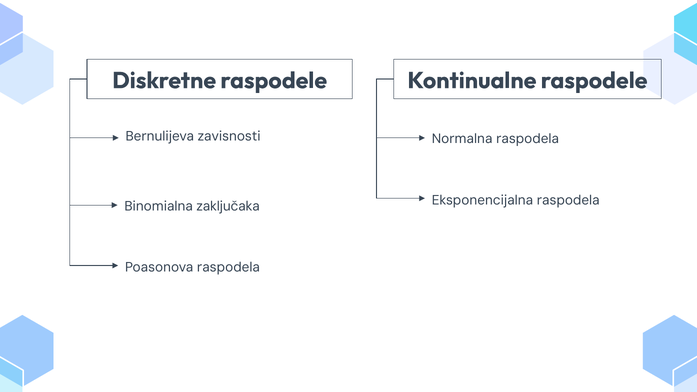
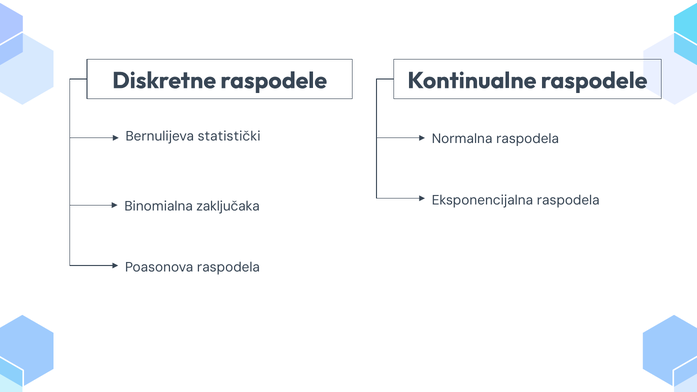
zavisnosti: zavisnosti -> statistički (229, 136)
